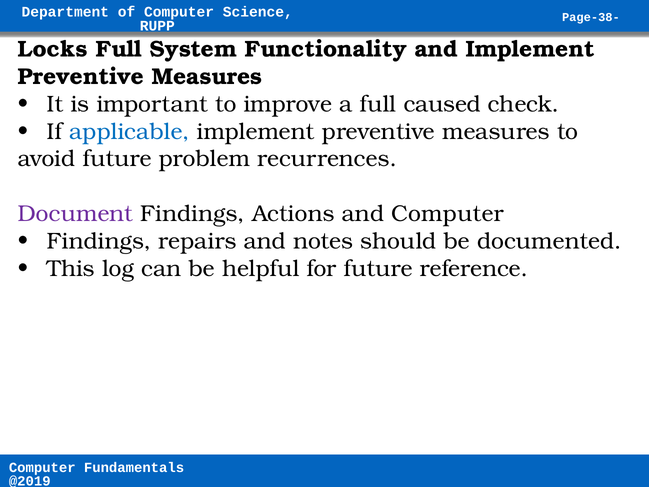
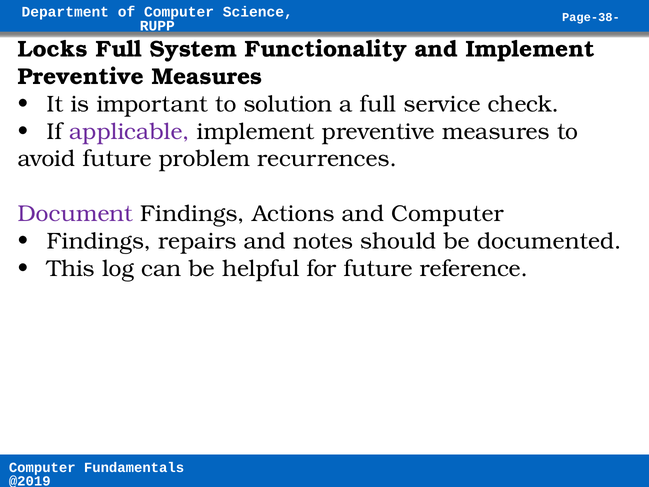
improve: improve -> solution (288, 104)
caused: caused -> service (442, 104)
applicable colour: blue -> purple (129, 131)
